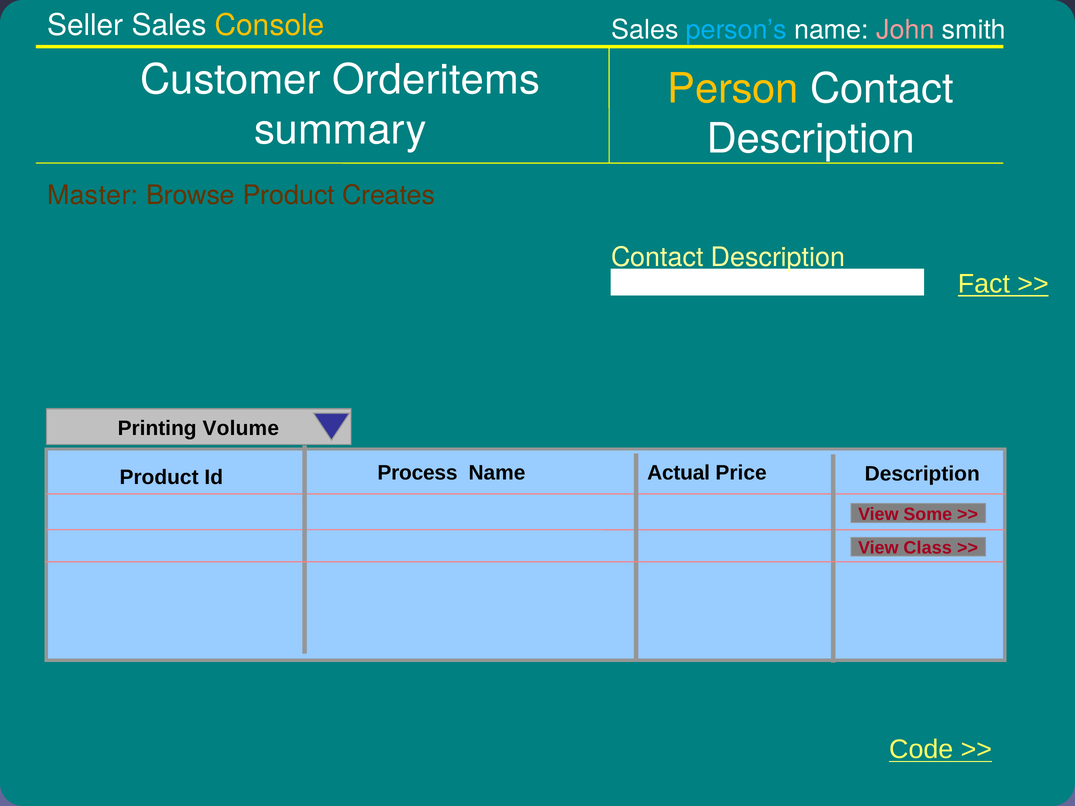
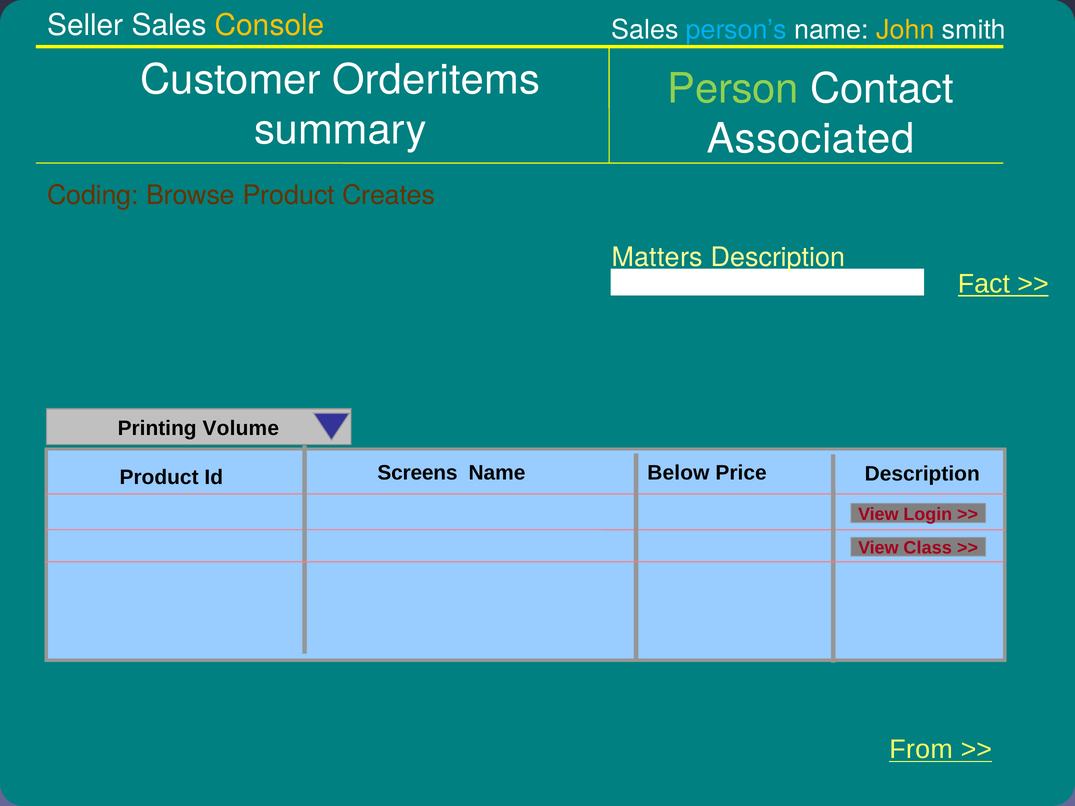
John colour: pink -> yellow (905, 30)
Person colour: yellow -> light green (733, 89)
Description: Description -> Associated (810, 139)
Master: Master -> Coding (93, 195)
Contact: Contact -> Matters (657, 258)
Process: Process -> Screens (417, 473)
Actual: Actual -> Below (678, 473)
Some: Some -> Login (928, 514)
Code: Code -> From (921, 750)
